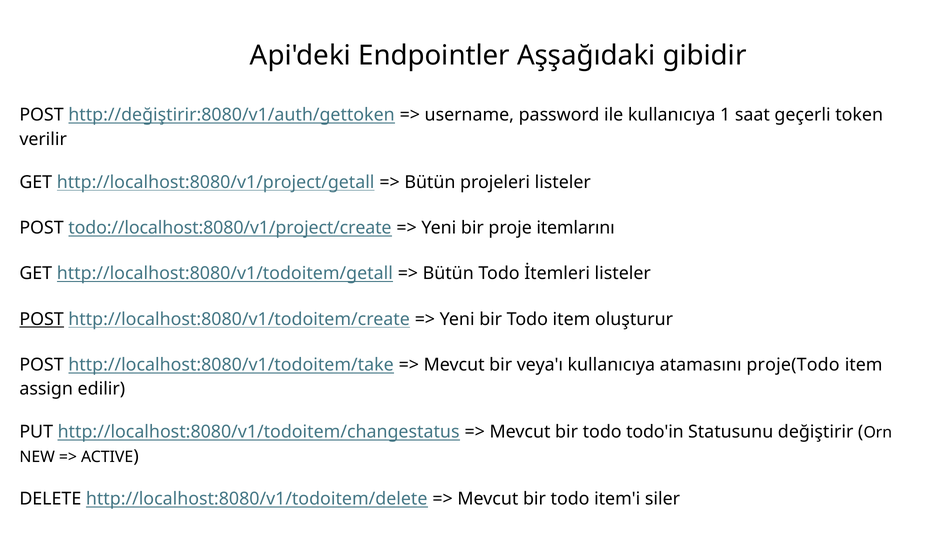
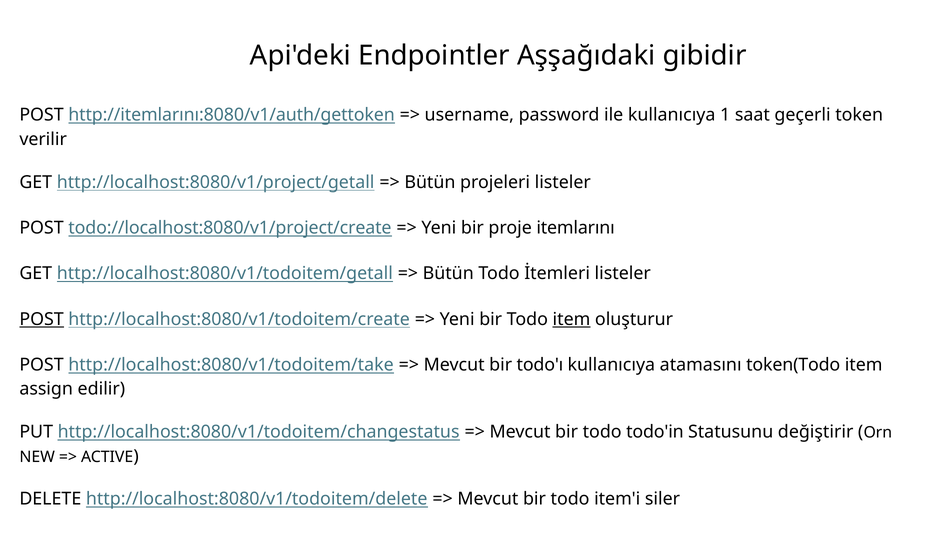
http://değiştirir:8080/v1/auth/gettoken: http://değiştirir:8080/v1/auth/gettoken -> http://itemlarını:8080/v1/auth/gettoken (232, 115)
item underline: none -> present (571, 319)
veya'ı: veya'ı -> todo'ı (540, 365)
proje(Todo: proje(Todo -> token(Todo (793, 365)
